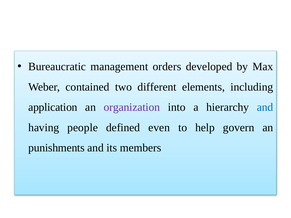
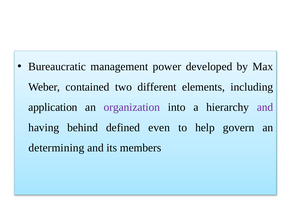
orders: orders -> power (167, 67)
and colour: blue -> purple (265, 107)
people: people -> behind (83, 128)
punishments: punishments -> determining (56, 148)
